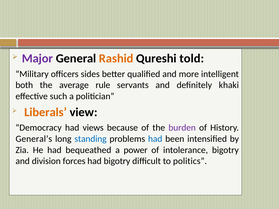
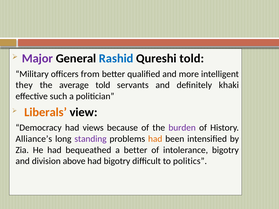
Rashid colour: orange -> blue (116, 59)
sides: sides -> from (90, 74)
both: both -> they (24, 85)
average rule: rule -> told (103, 85)
General’s: General’s -> Alliance’s (34, 139)
standing colour: blue -> purple (91, 139)
had colour: blue -> orange (155, 139)
a power: power -> better (136, 150)
forces: forces -> above (74, 161)
